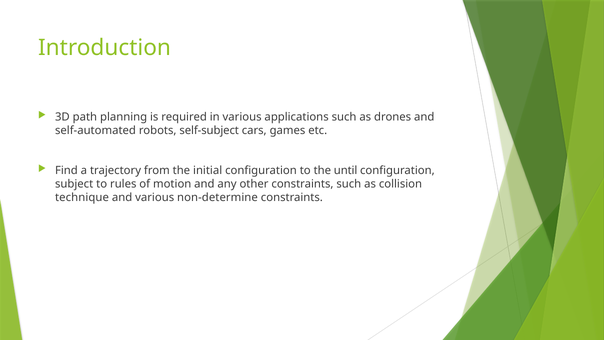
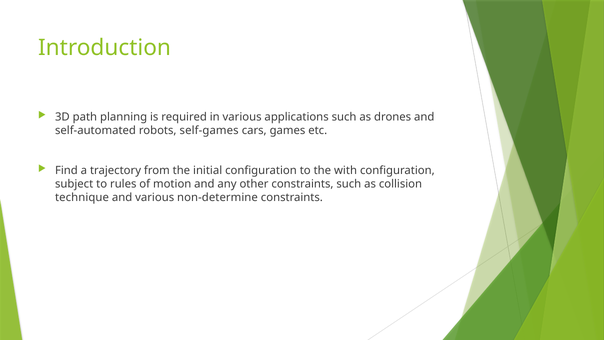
self-subject: self-subject -> self-games (209, 130)
until: until -> with (346, 170)
